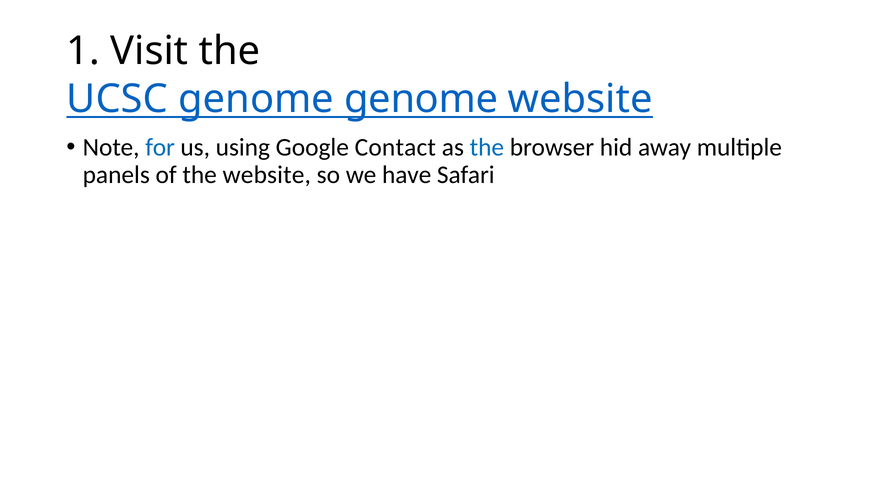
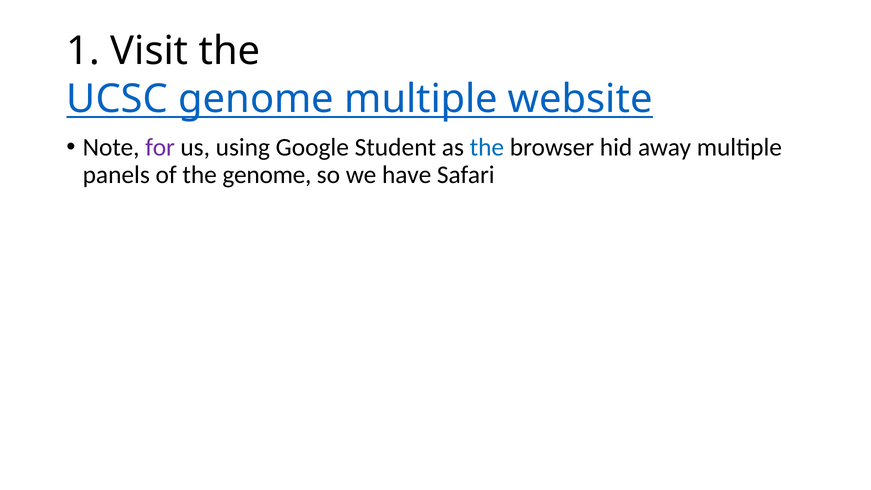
genome genome: genome -> multiple (421, 99)
for colour: blue -> purple (160, 147)
Contact: Contact -> Student (395, 147)
the website: website -> genome (267, 175)
